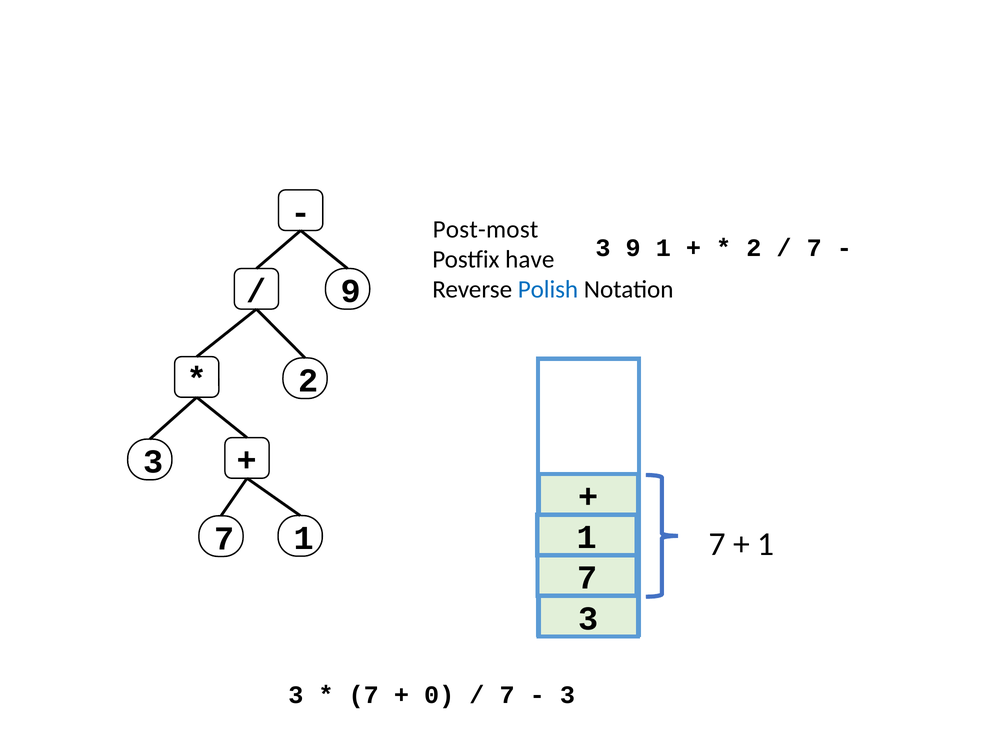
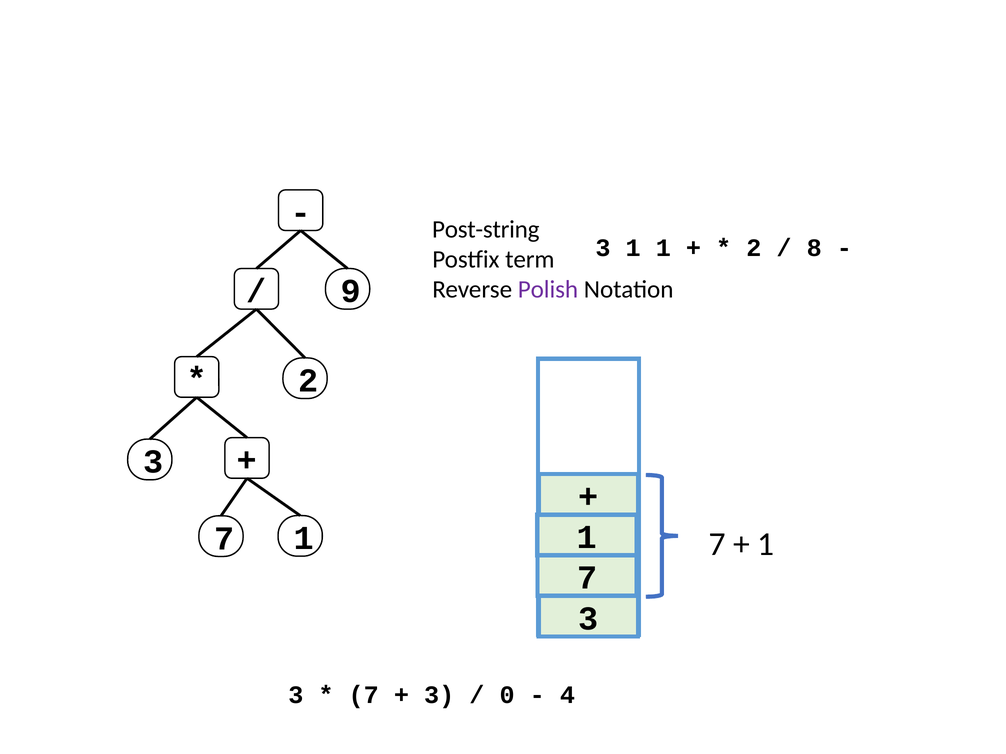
Post-most: Post-most -> Post-string (486, 230)
3 9: 9 -> 1 (633, 248)
7: 7 -> 8 (814, 248)
have: have -> term (530, 260)
Polish colour: blue -> purple (548, 290)
0: 0 -> 3 (439, 695)
7: 7 -> 0 (507, 695)
3: 3 -> 4 (567, 695)
